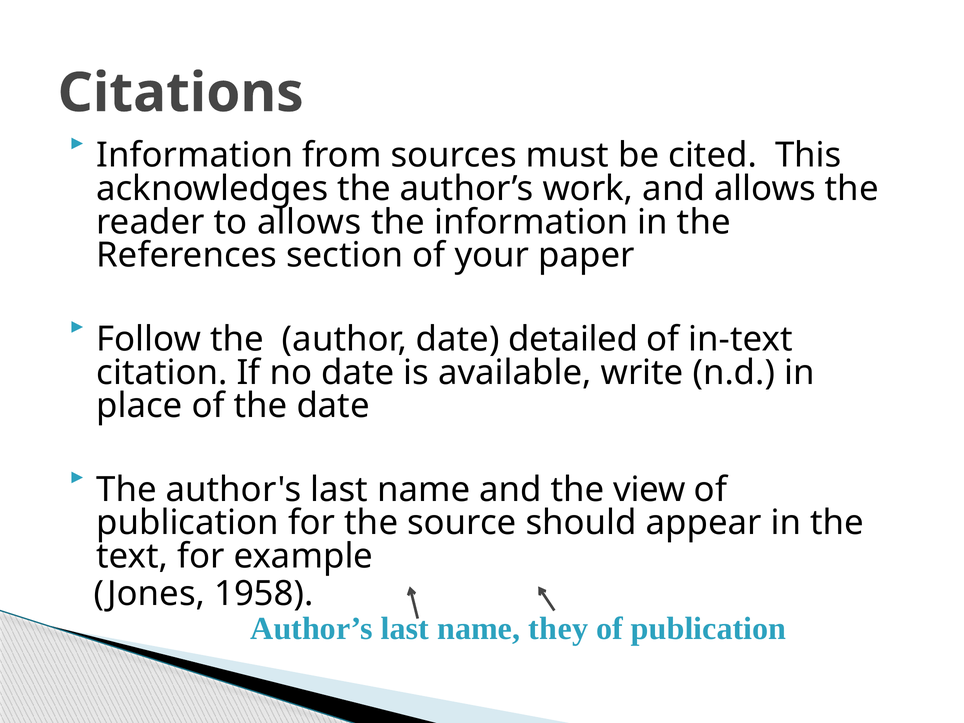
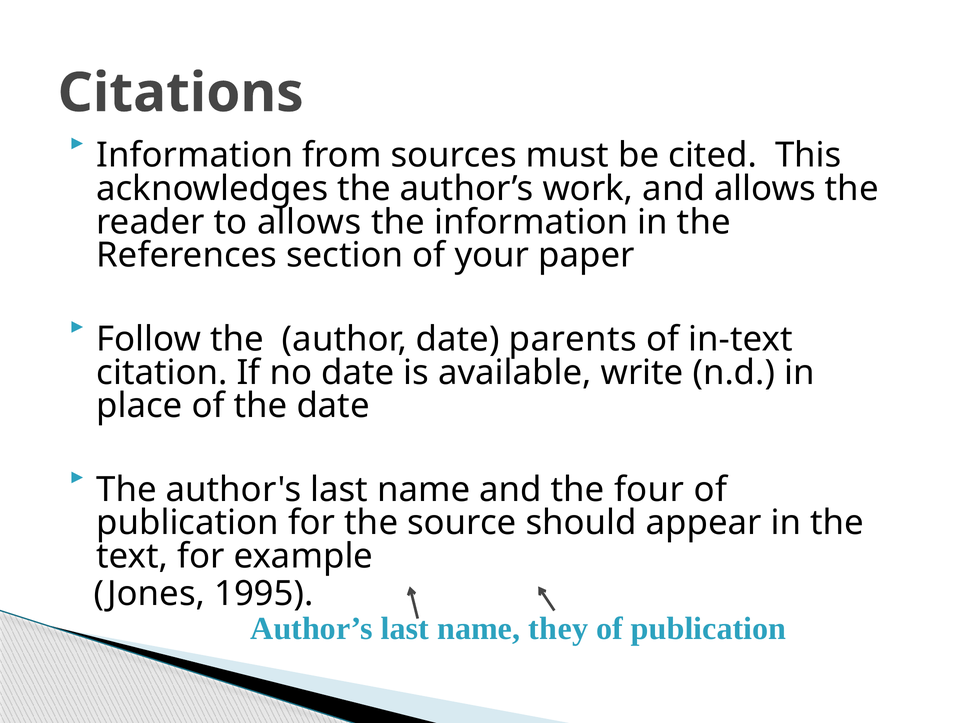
detailed: detailed -> parents (573, 339)
view: view -> four (649, 490)
1958: 1958 -> 1995 (264, 594)
